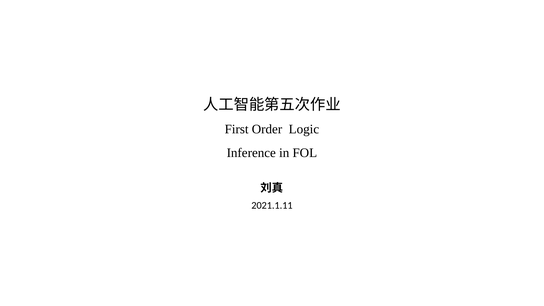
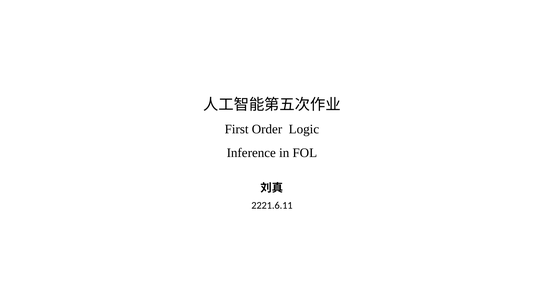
2021.1.11: 2021.1.11 -> 2221.6.11 (272, 206)
